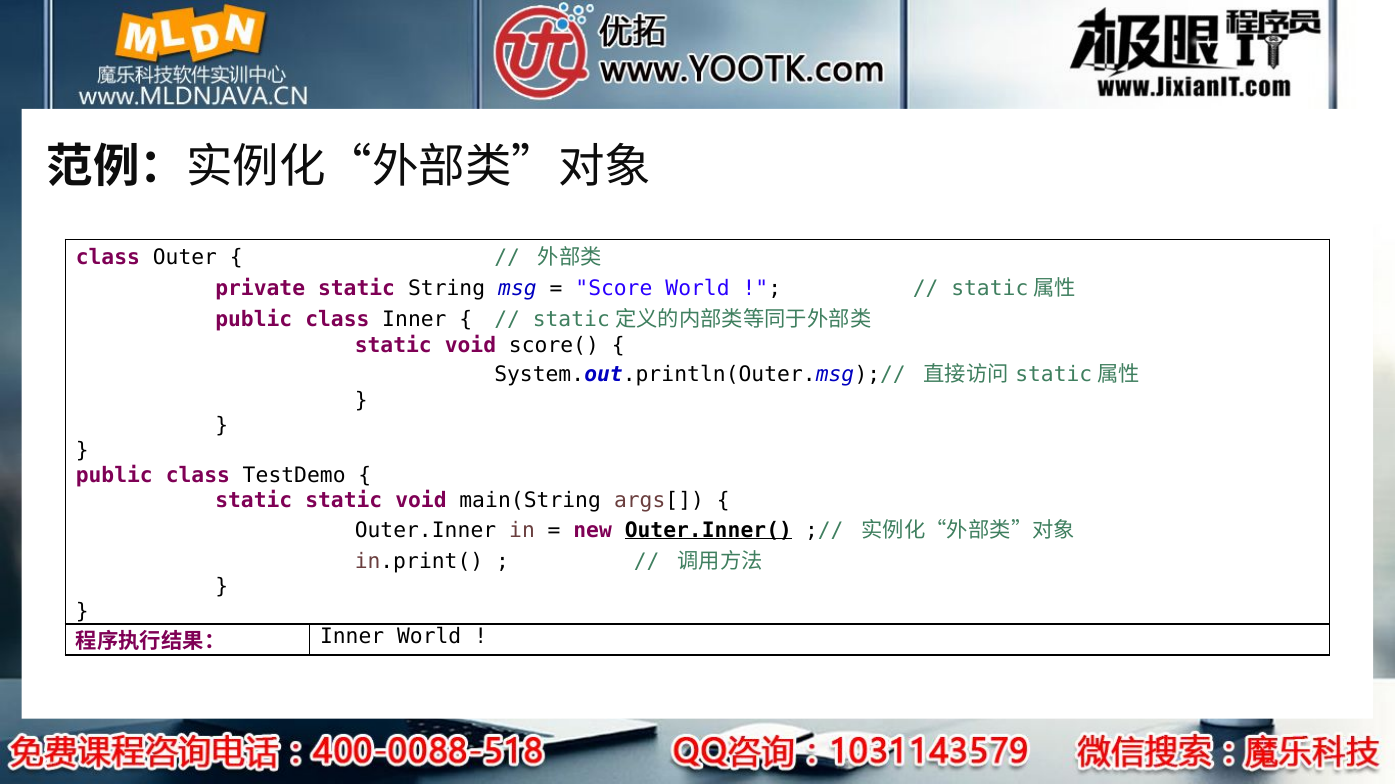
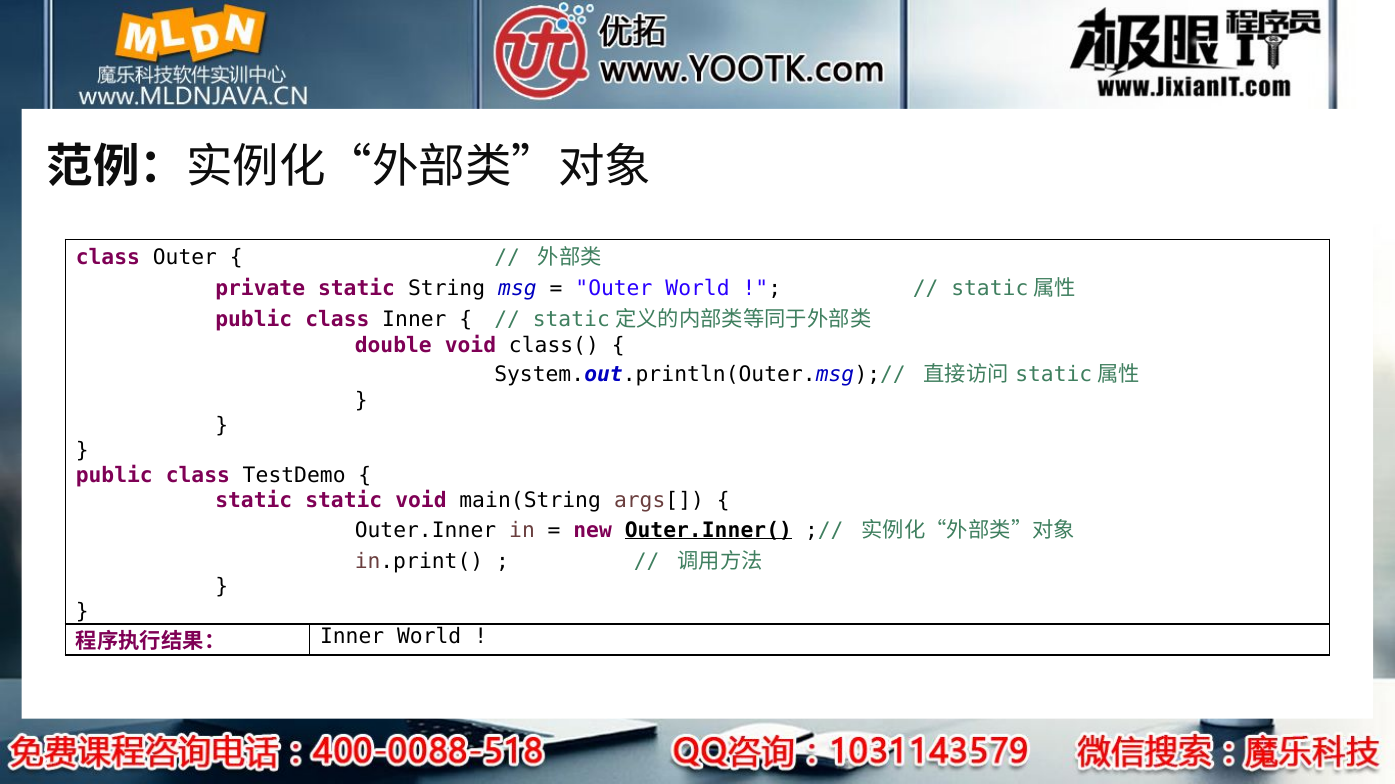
Score: Score -> Outer (614, 289)
static: static -> double (393, 345)
score(: score( -> class( (554, 345)
